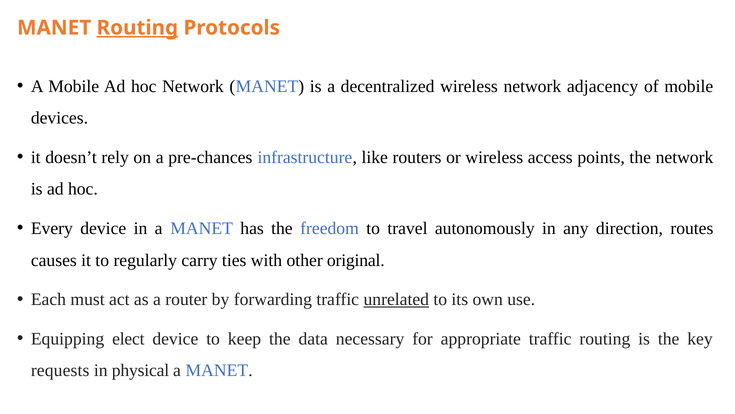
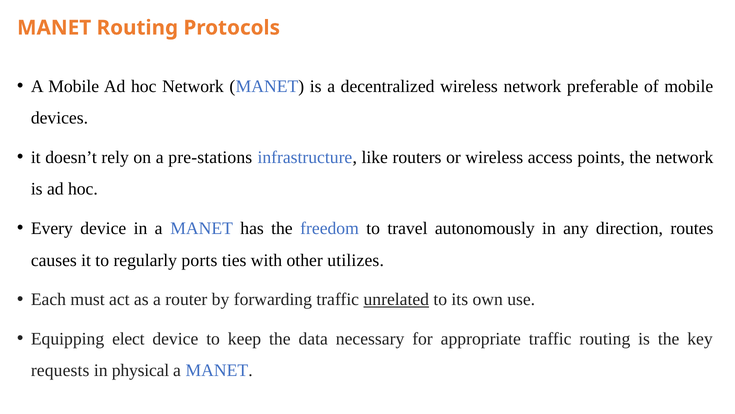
Routing underline: present -> none (137, 28)
adjacency: adjacency -> preferable (603, 86)
pre-chances: pre-chances -> pre-stations (210, 157)
carry: carry -> ports (199, 260)
original: original -> utilizes (356, 260)
